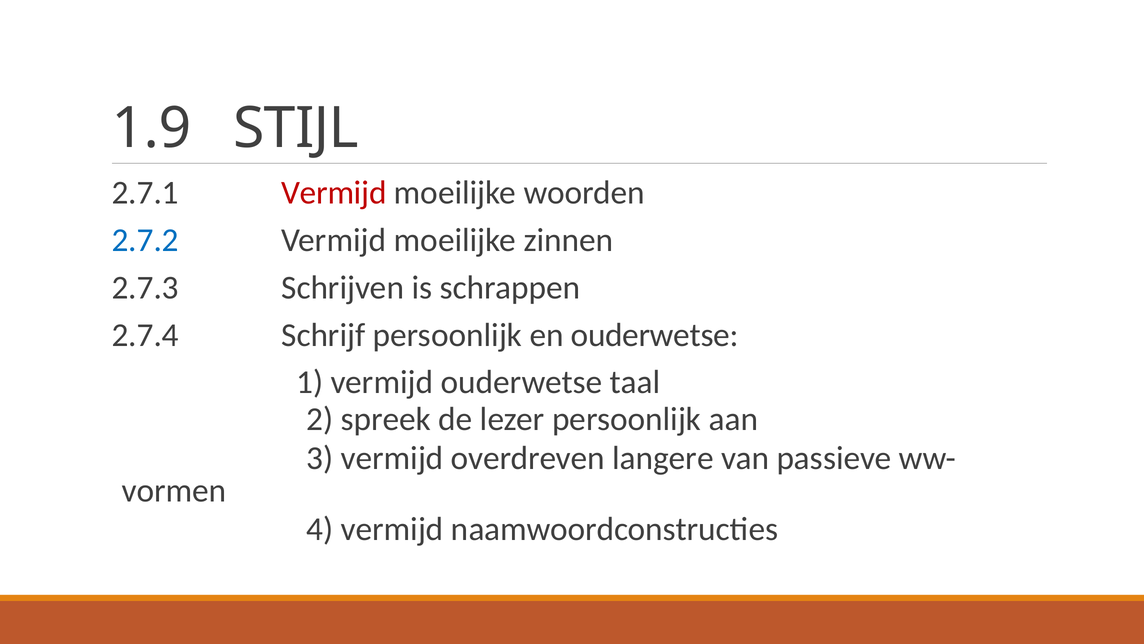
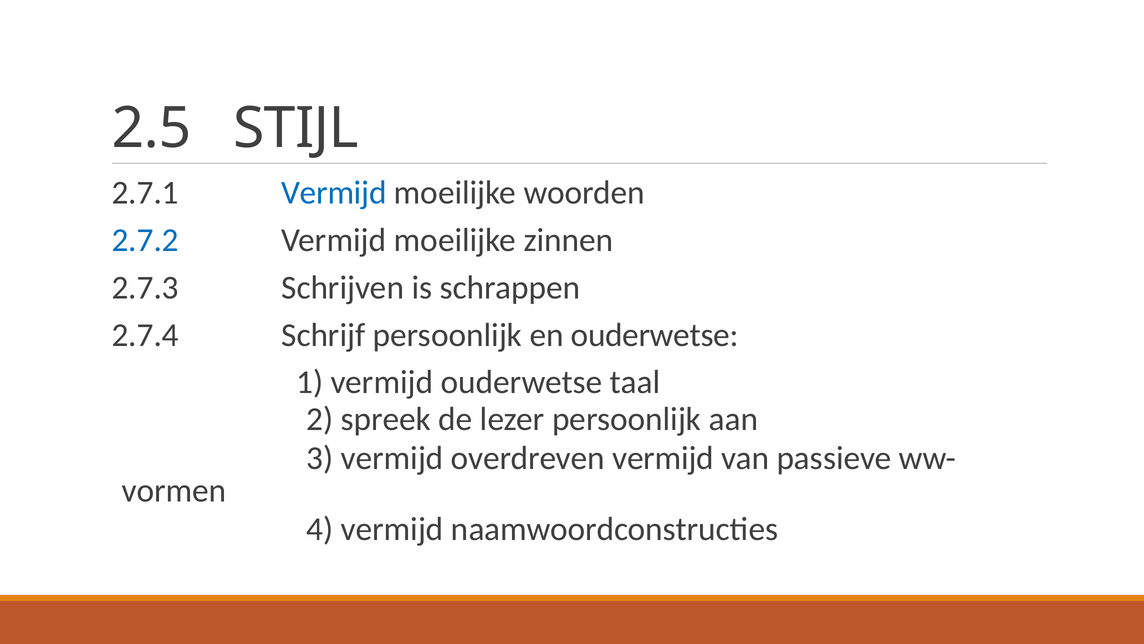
1.9: 1.9 -> 2.5 (151, 128)
Vermijd colour: red -> blue (334, 192)
overdreven langere: langere -> vermijd (663, 458)
